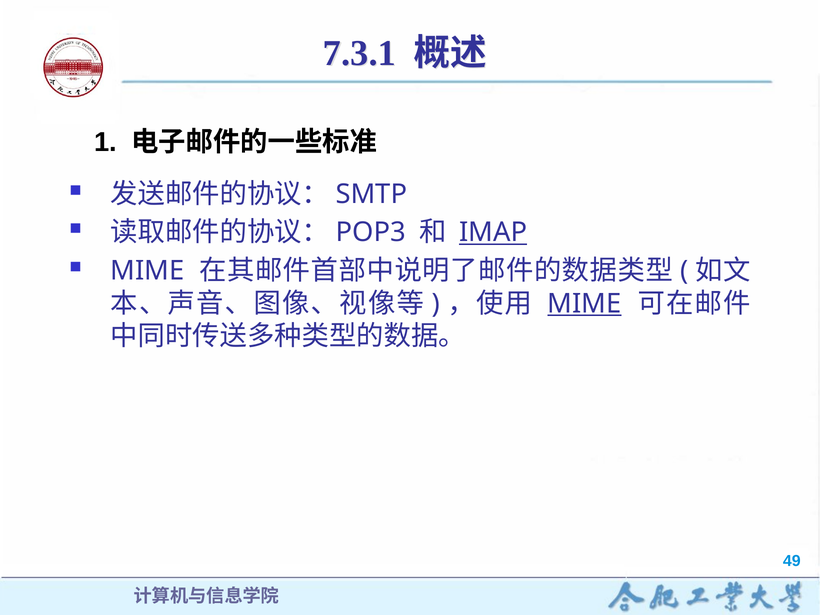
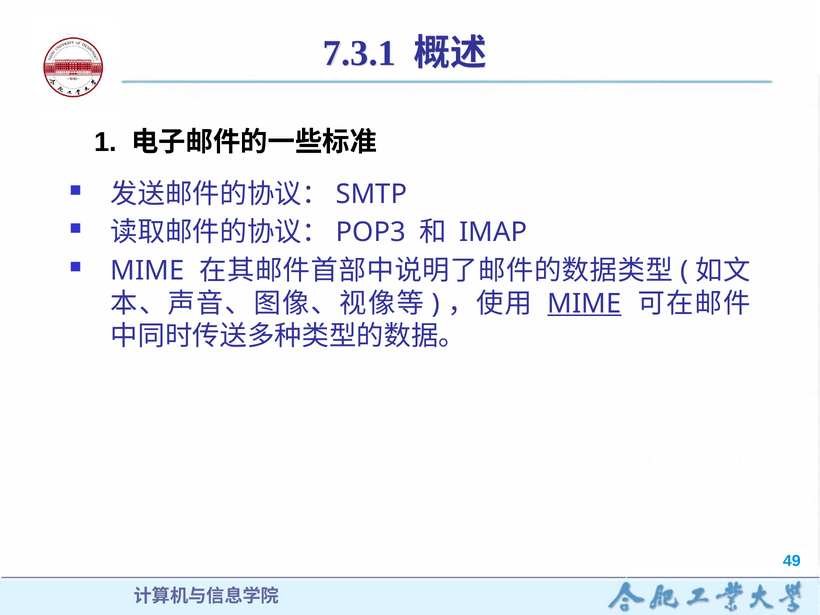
IMAP underline: present -> none (493, 232)
